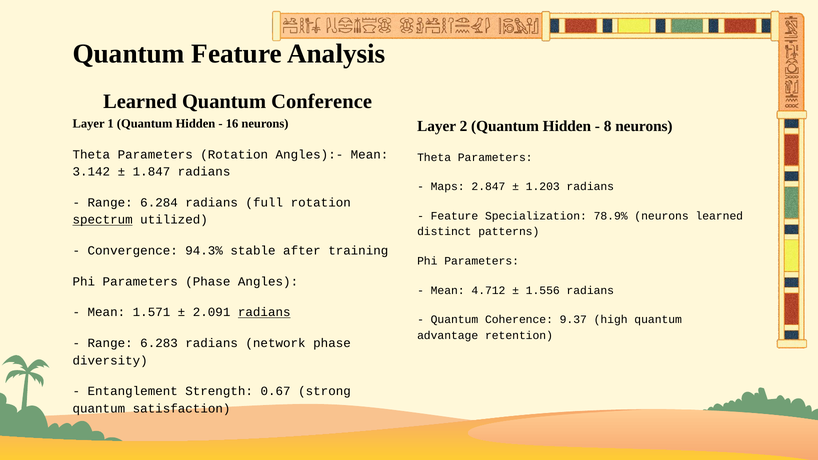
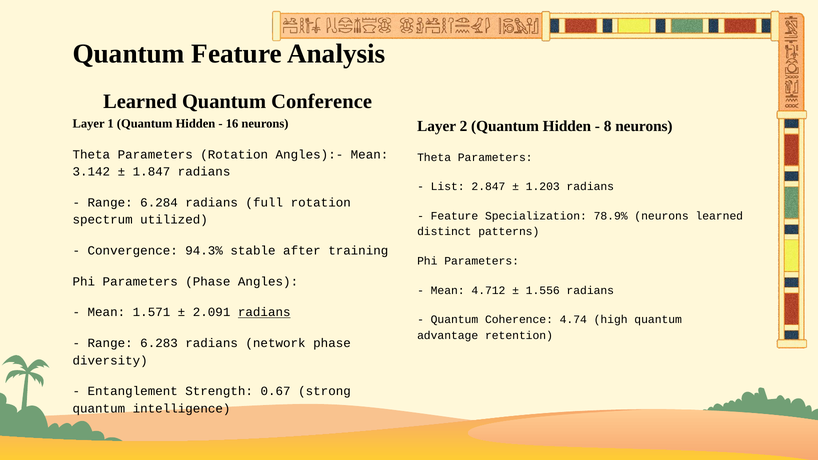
Maps: Maps -> List (448, 187)
spectrum underline: present -> none (103, 220)
9.37: 9.37 -> 4.74 (573, 320)
satisfaction: satisfaction -> intelligence (182, 409)
